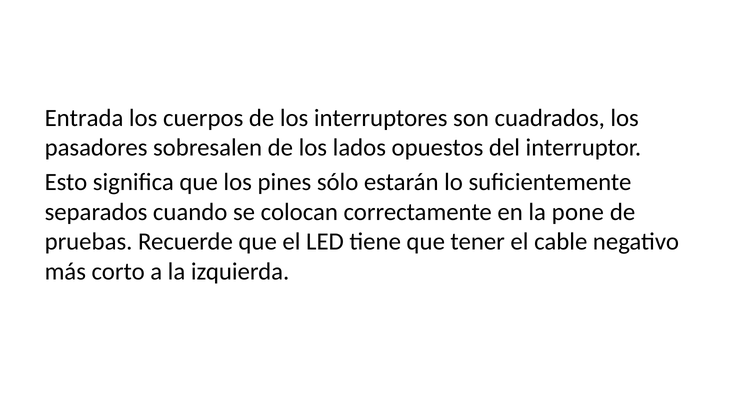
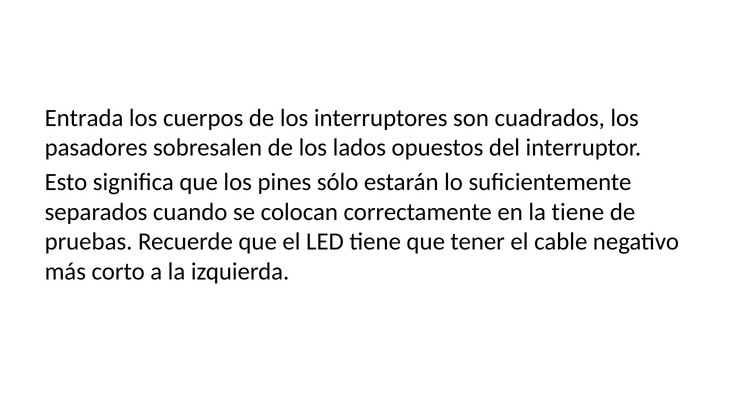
la pone: pone -> tiene (578, 212)
